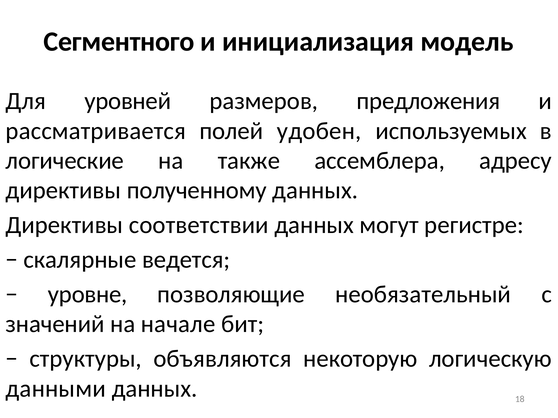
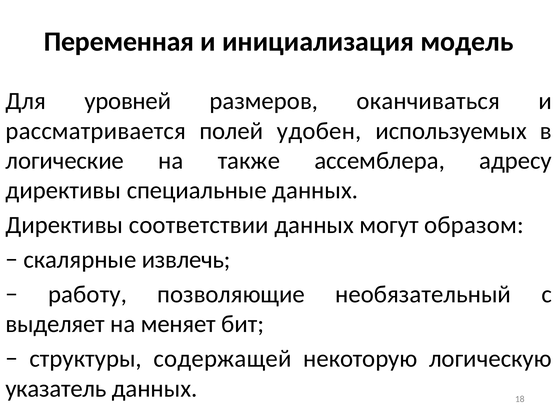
Сегментного: Сегментного -> Переменная (119, 42)
предложения: предложения -> оканчиваться (428, 101)
полученному: полученному -> специальные (197, 191)
регистре: регистре -> образом (474, 225)
ведется: ведется -> извлечь (186, 260)
уровне: уровне -> работу (88, 295)
значений: значений -> выделяет (55, 324)
начале: начале -> меняет (178, 324)
объявляются: объявляются -> содержащей (222, 359)
данными: данными -> указатель (56, 389)
